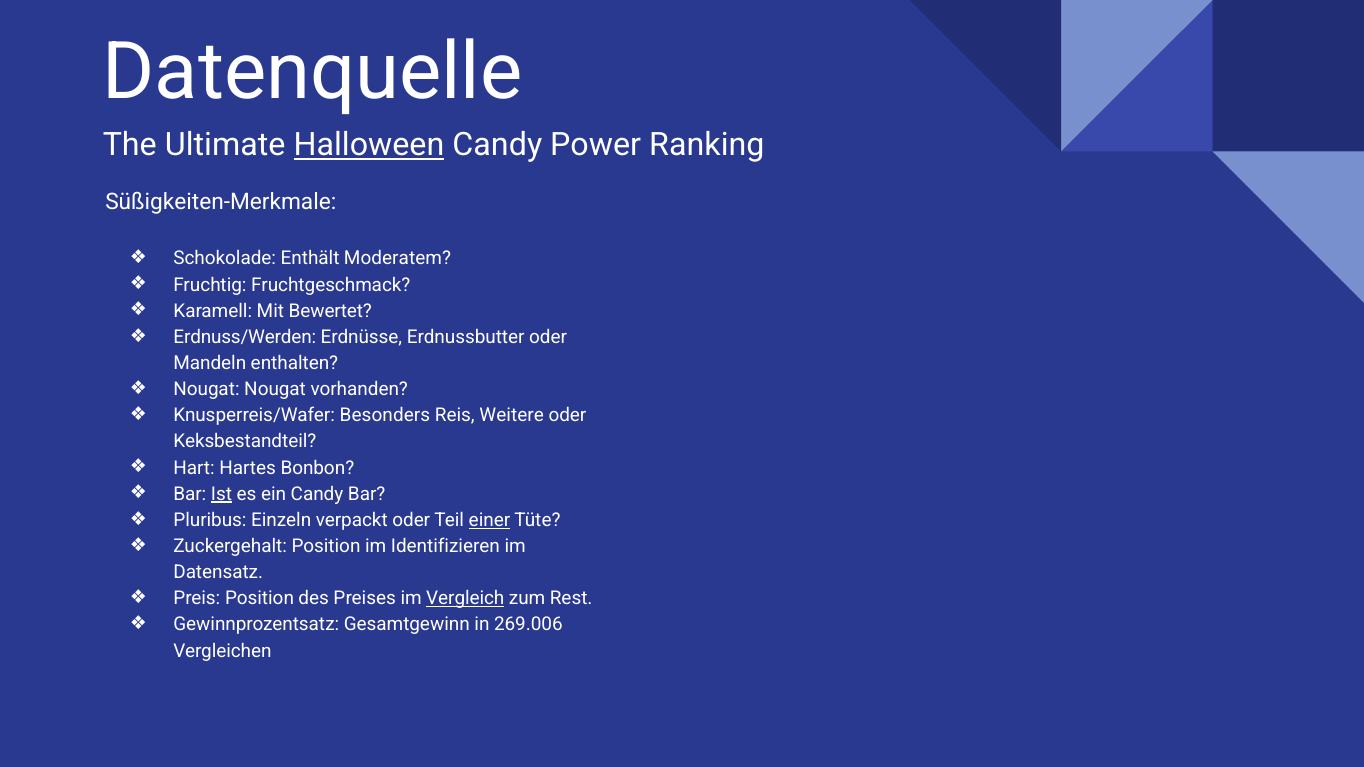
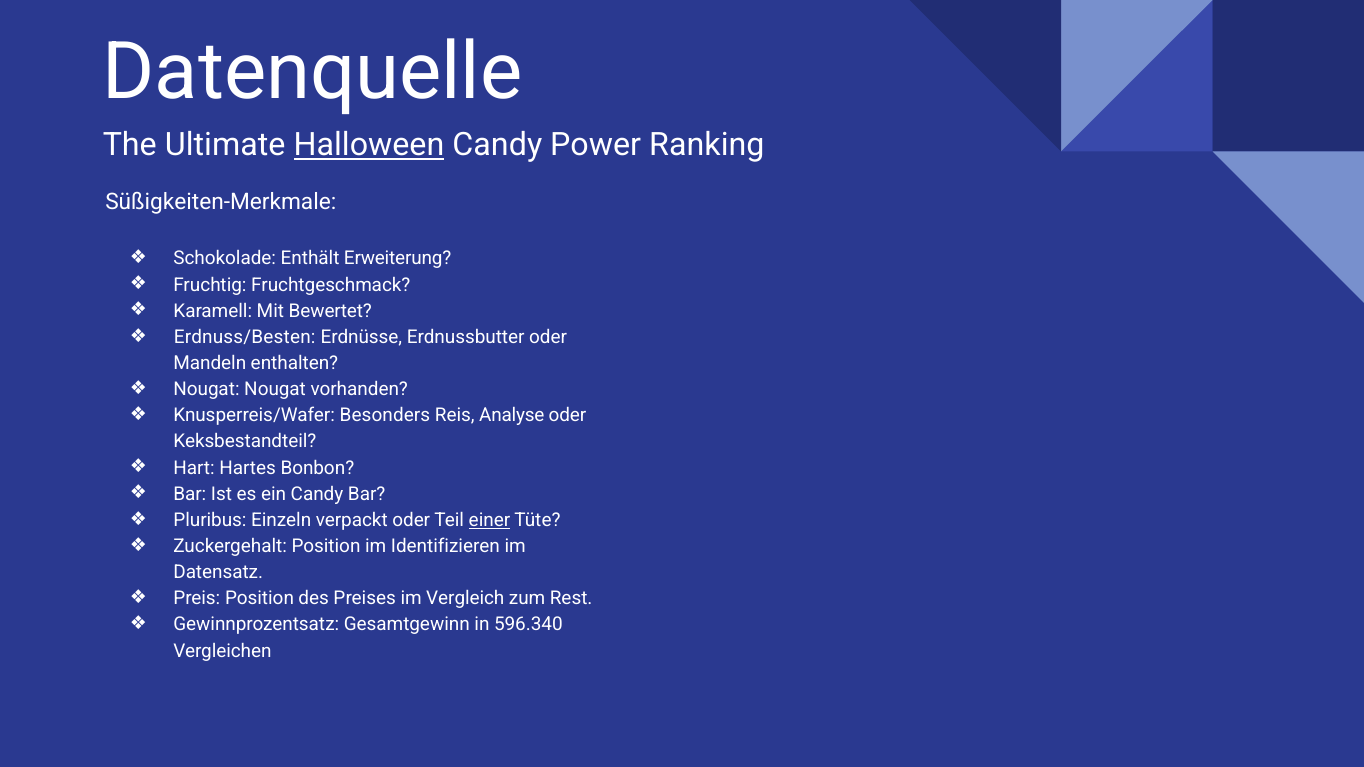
Moderatem: Moderatem -> Erweiterung (398, 259)
Erdnuss/Werden: Erdnuss/Werden -> Erdnuss/Besten (245, 337)
Weitere: Weitere -> Analyse (512, 416)
Ist underline: present -> none (222, 494)
Vergleich underline: present -> none (465, 599)
269.006: 269.006 -> 596.340 (528, 625)
